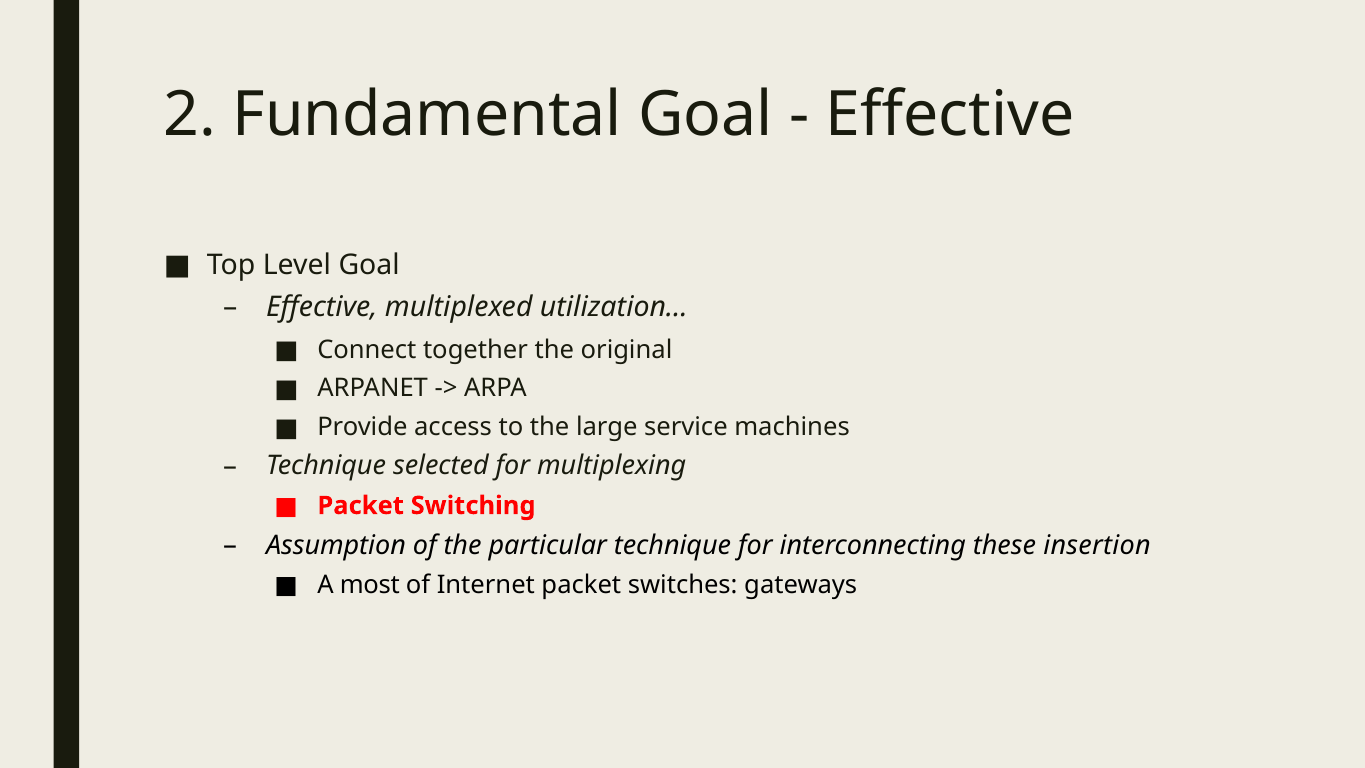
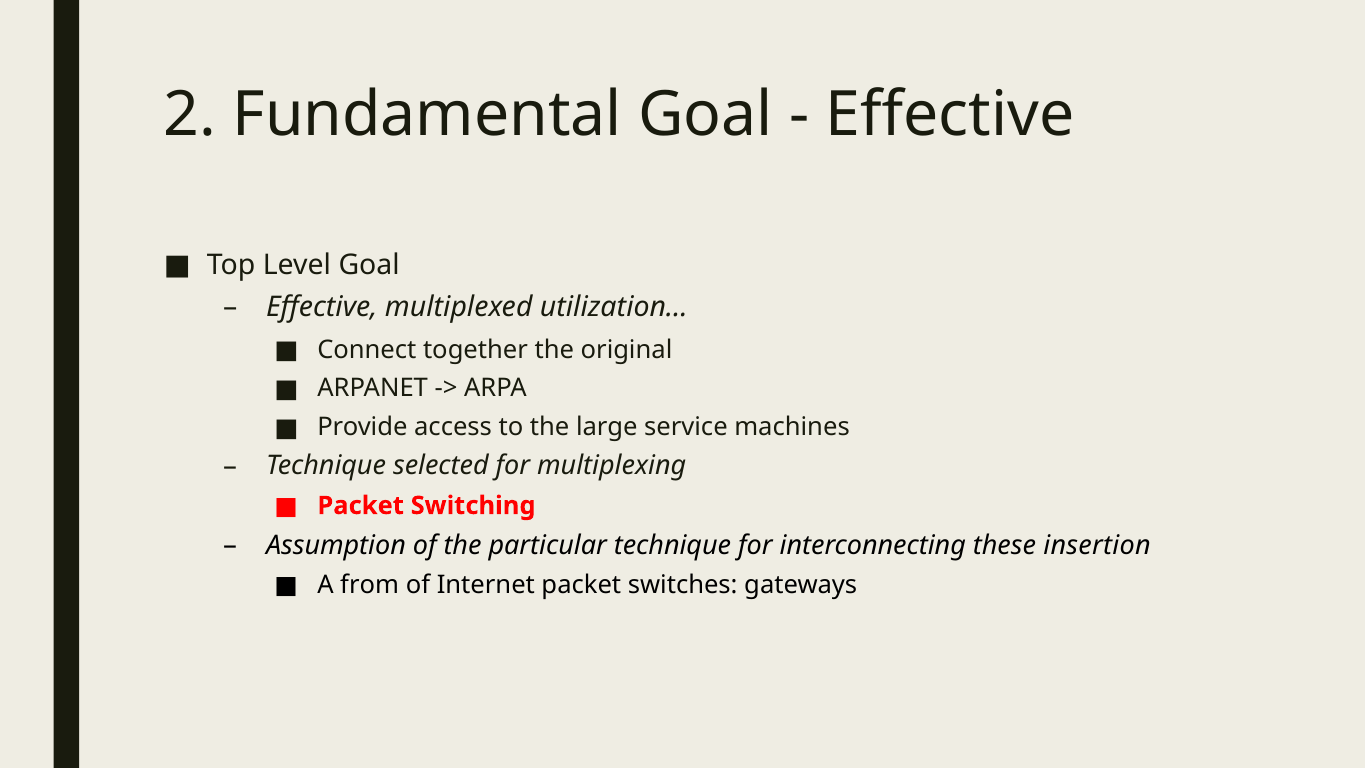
most: most -> from (370, 585)
